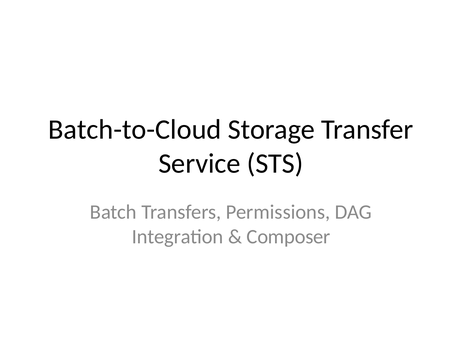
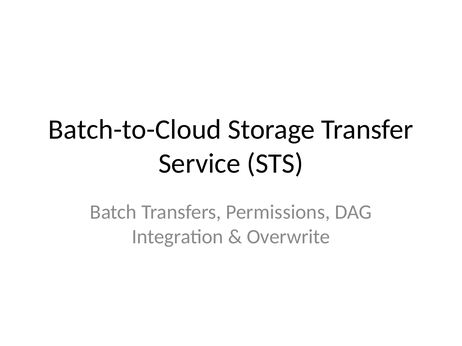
Composer: Composer -> Overwrite (288, 237)
